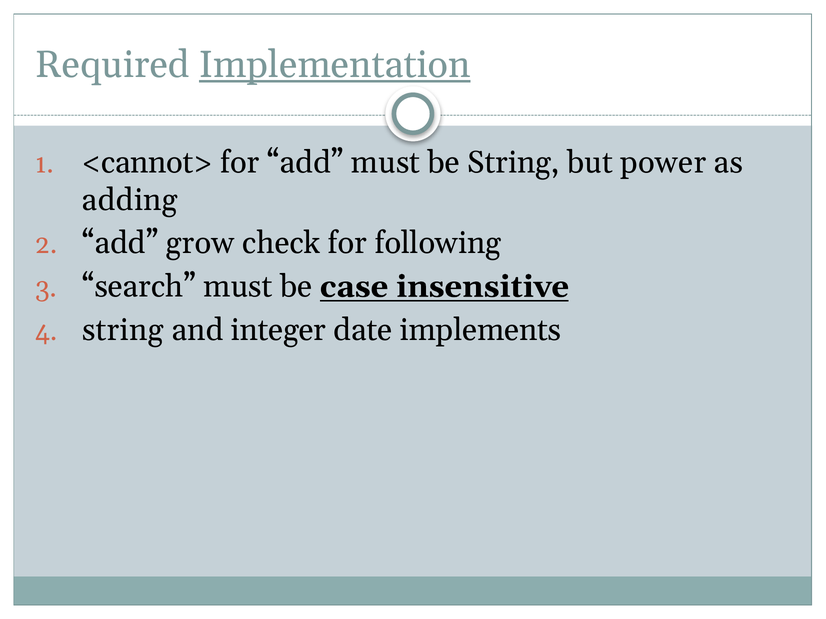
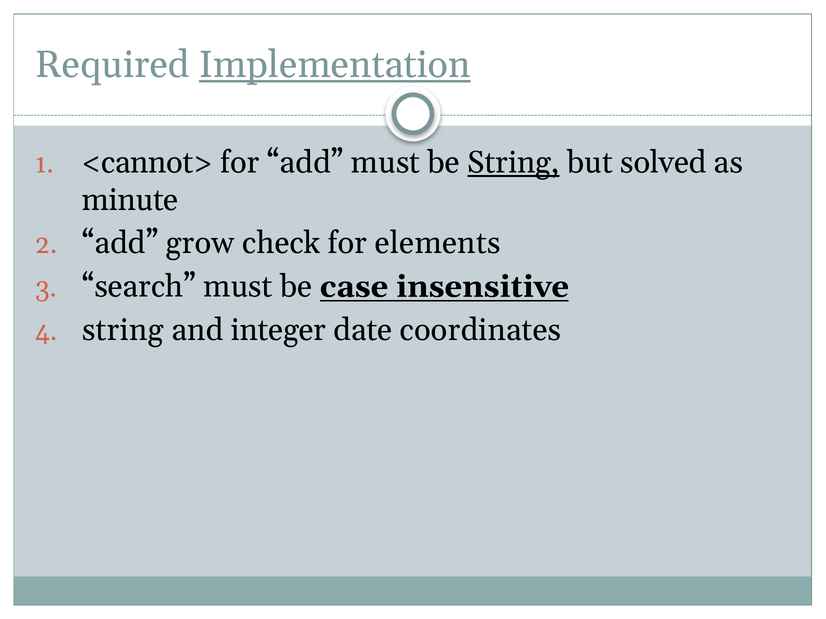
String underline: none -> present (513, 163)
power: power -> solved (663, 163)
adding: adding -> minute (130, 200)
following: following -> elements (438, 243)
implements: implements -> coordinates (480, 330)
